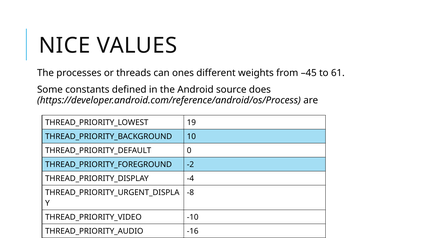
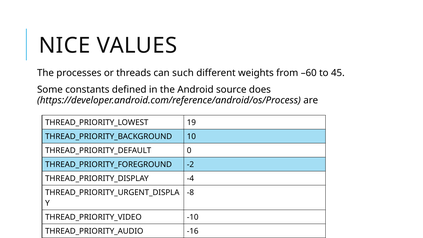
ones: ones -> such (183, 73)
–45: –45 -> –60 (309, 73)
61: 61 -> 45 (338, 73)
